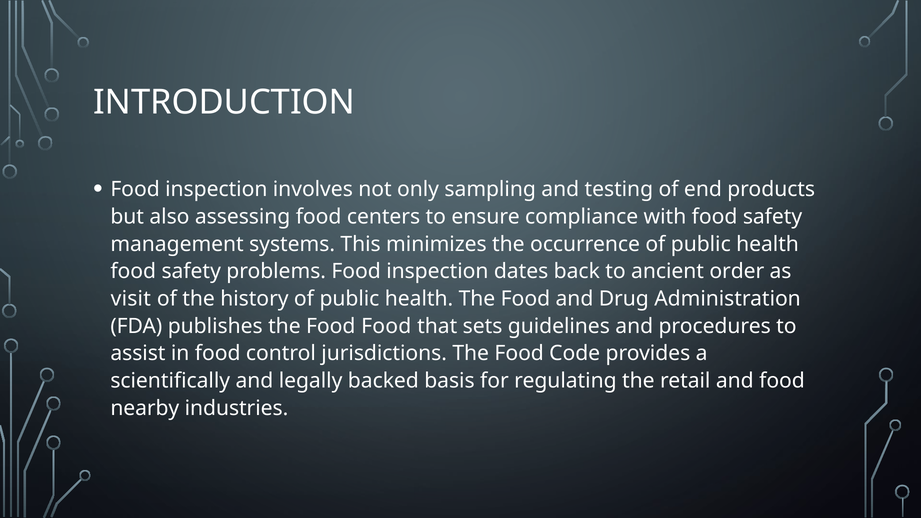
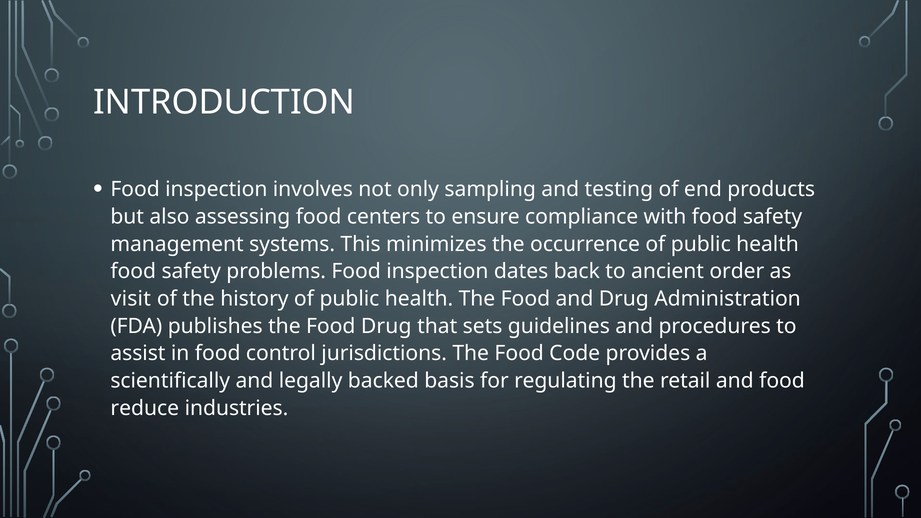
Food Food: Food -> Drug (386, 326)
nearby: nearby -> reduce (145, 408)
